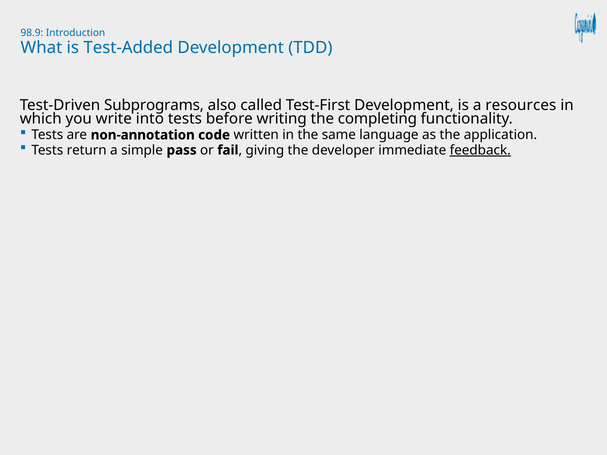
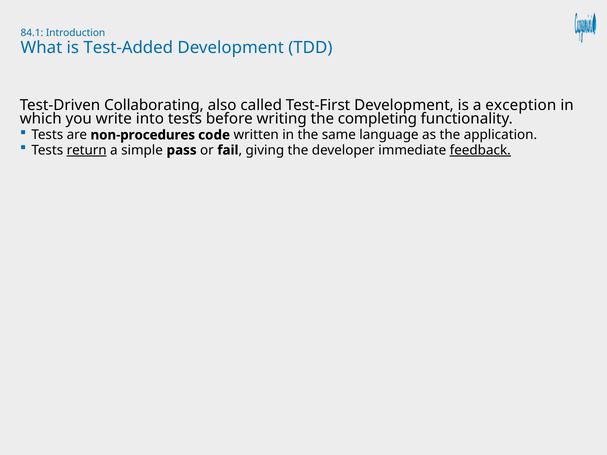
98.9: 98.9 -> 84.1 (32, 33)
Subprograms: Subprograms -> Collaborating (154, 105)
resources: resources -> exception (521, 105)
non-annotation: non-annotation -> non-procedures (143, 135)
return underline: none -> present (87, 150)
